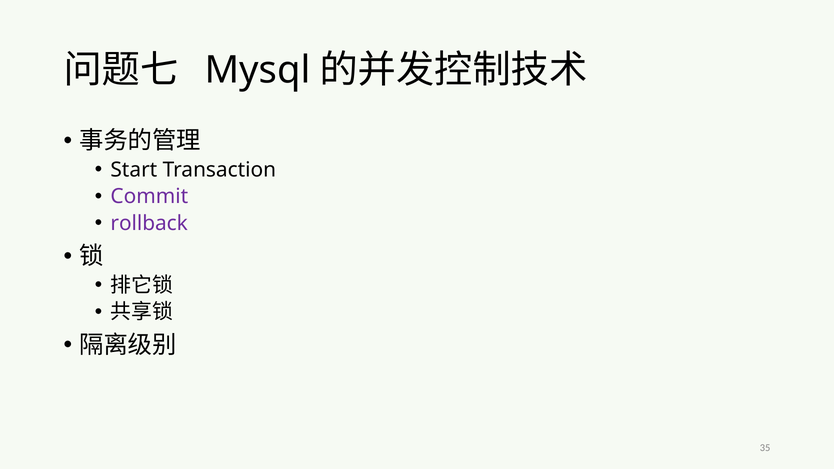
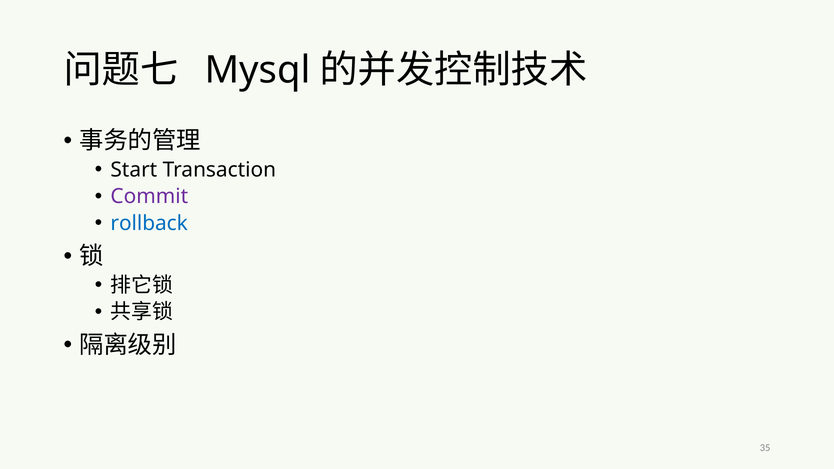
rollback colour: purple -> blue (149, 223)
